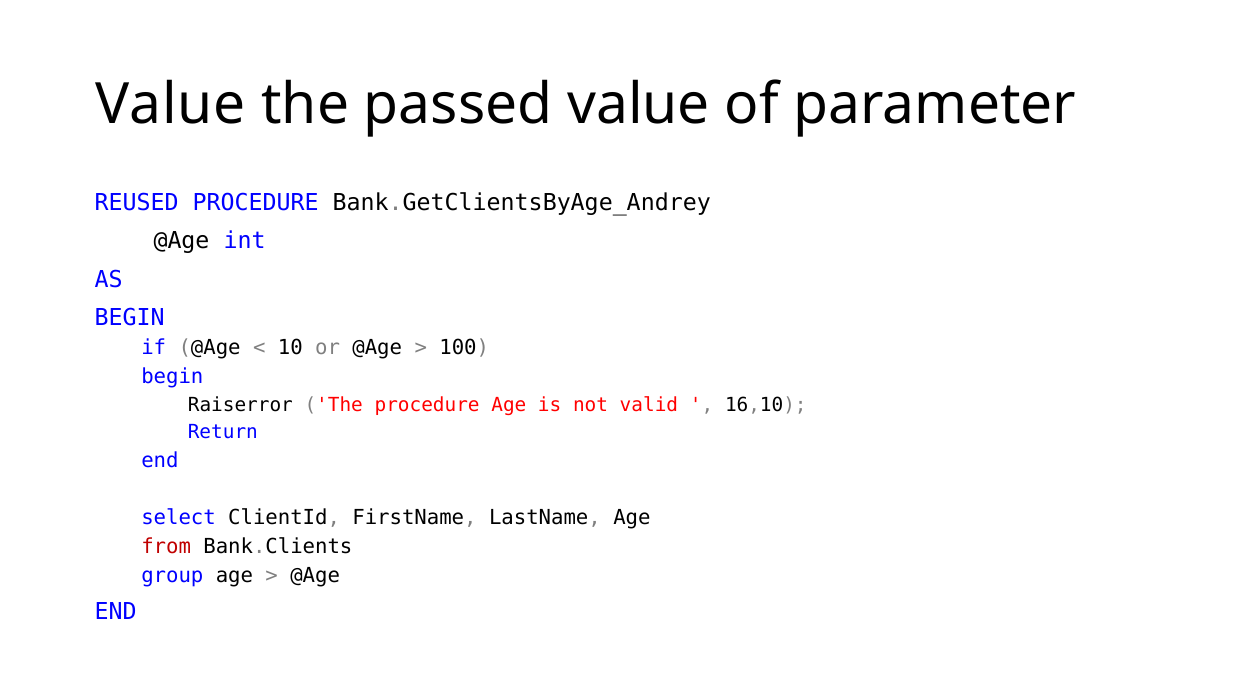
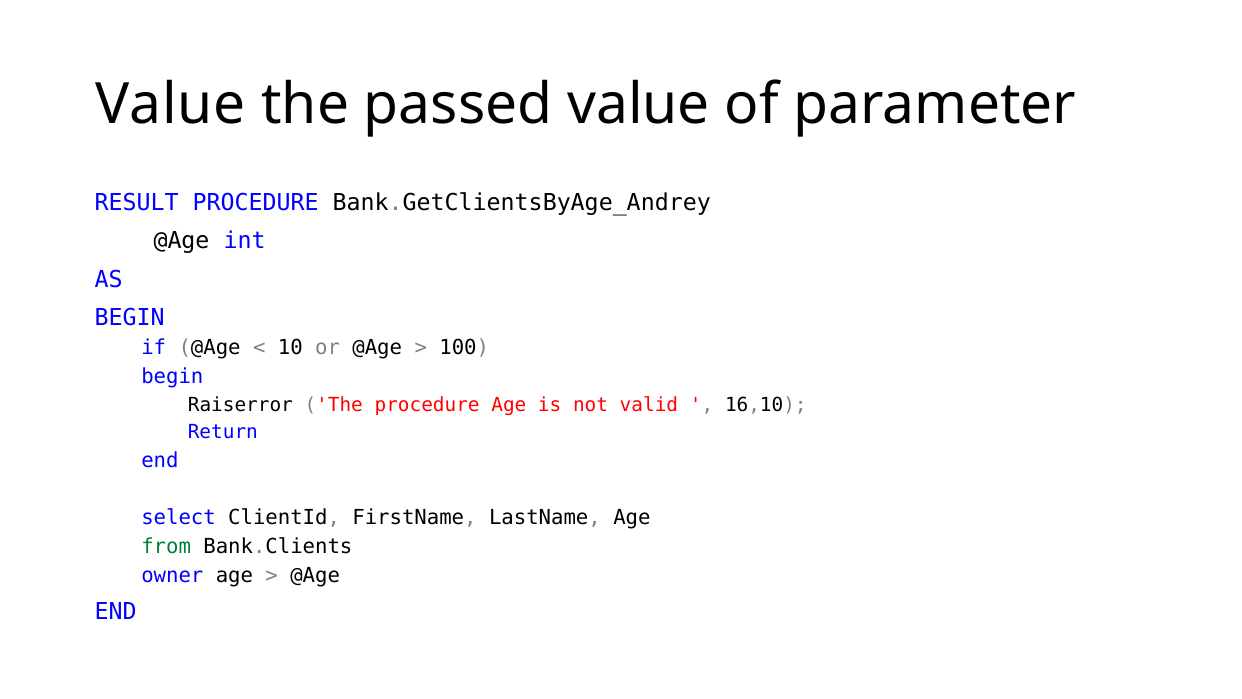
REUSED: REUSED -> RESULT (137, 203)
from colour: red -> green (166, 546)
group: group -> owner (172, 575)
